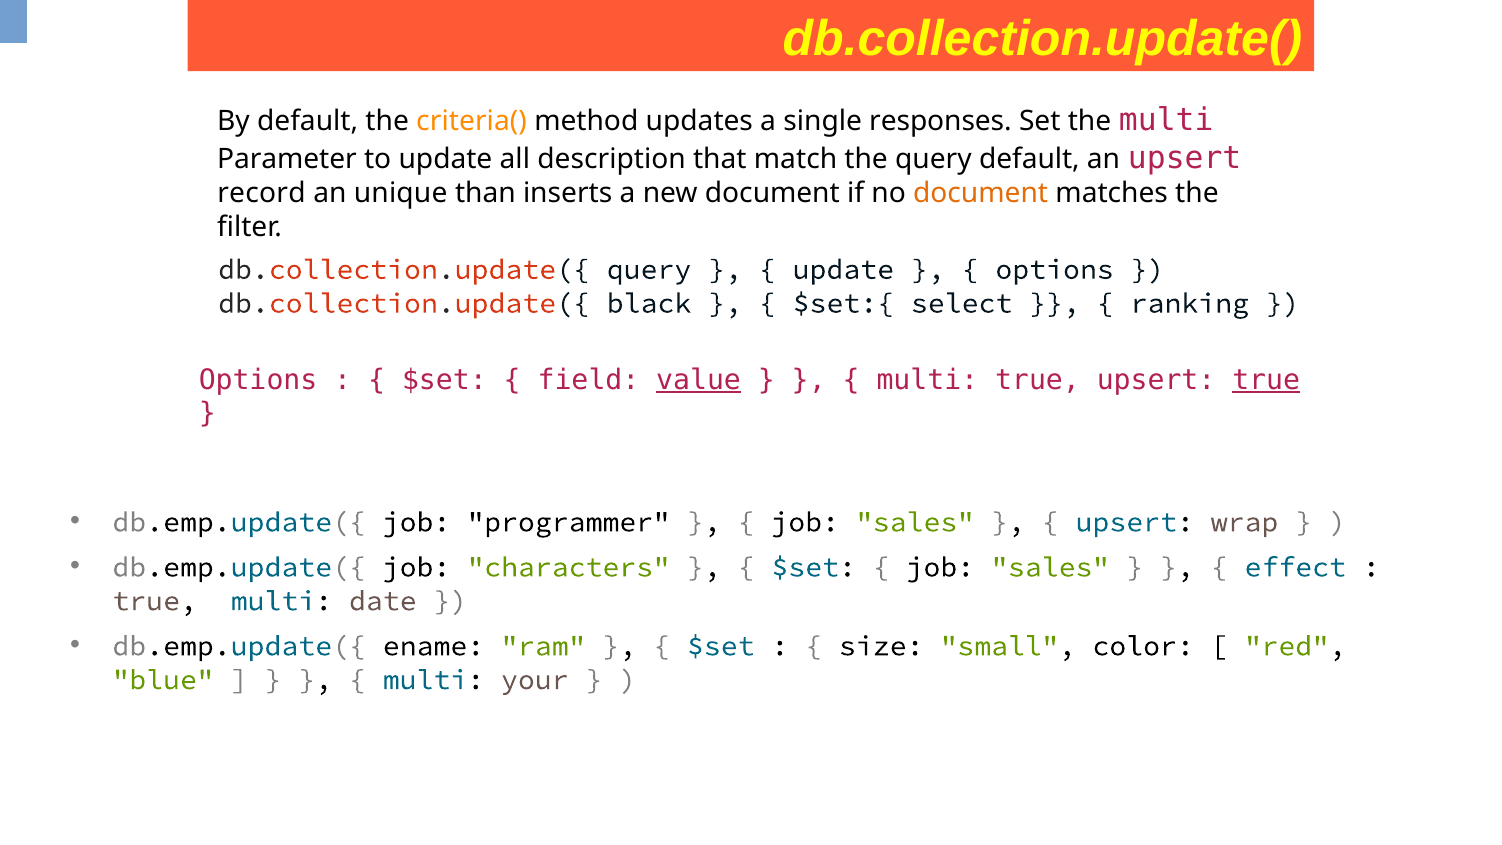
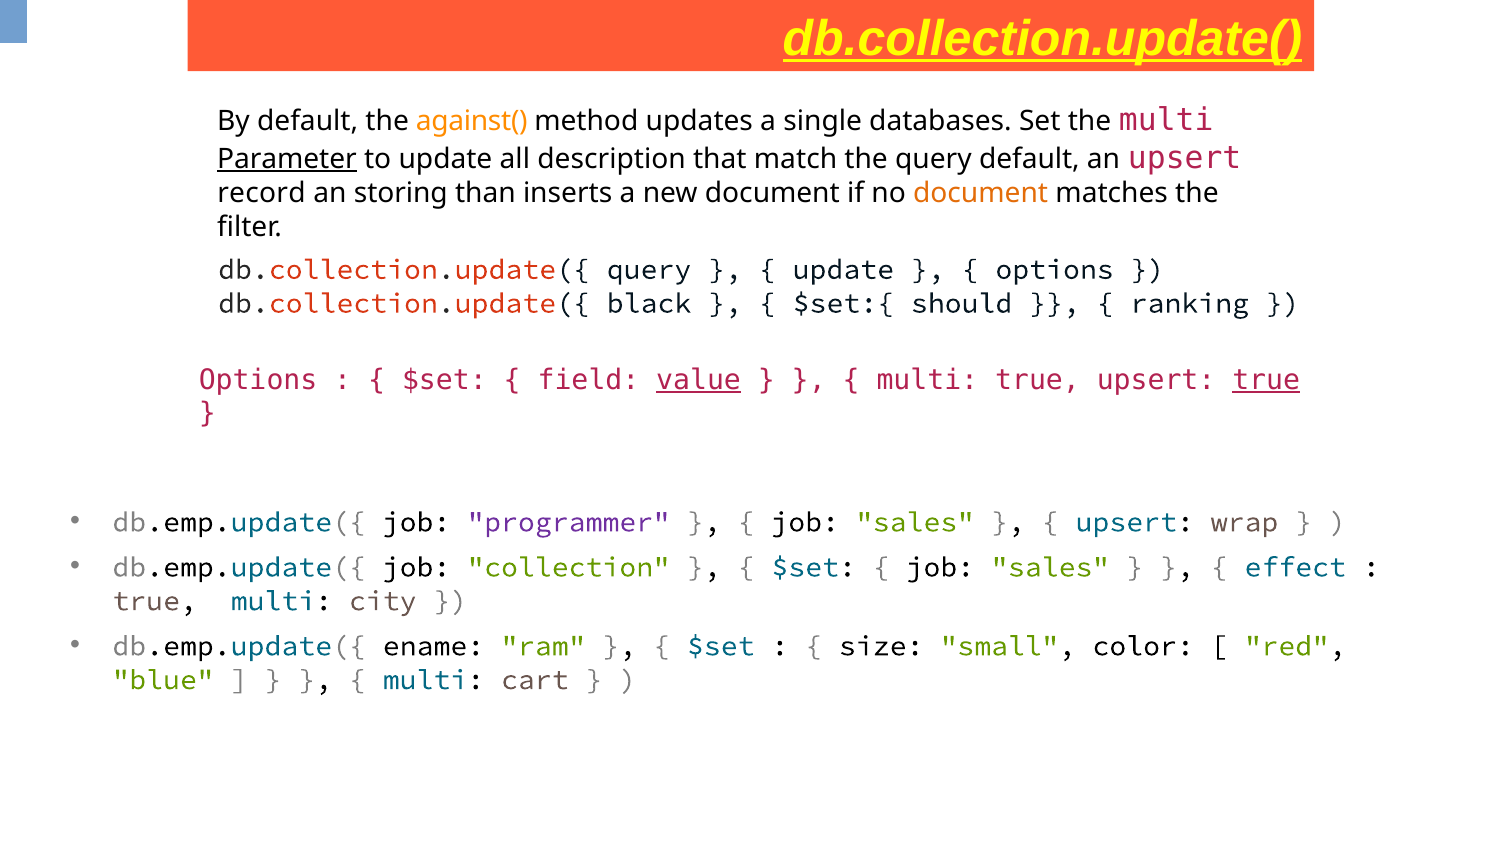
db.collection.update( underline: none -> present (1042, 39)
criteria(: criteria( -> against( (472, 121)
responses: responses -> databases (940, 121)
Parameter underline: none -> present (287, 159)
unique: unique -> storing (401, 193)
select: select -> should (962, 303)
programmer colour: black -> purple (569, 522)
characters: characters -> collection (569, 567)
date: date -> city (383, 601)
your: your -> cart (535, 680)
